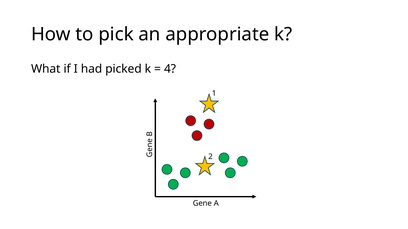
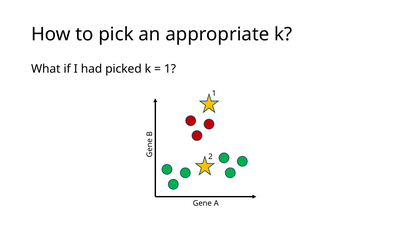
4: 4 -> 1 (170, 69)
